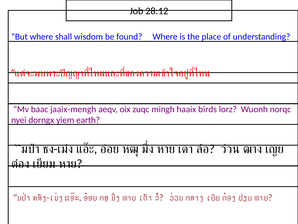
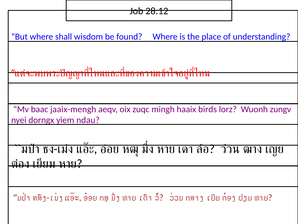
norqc: norqc -> zungv (280, 109)
earth: earth -> ndau (88, 120)
